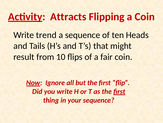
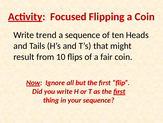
Attracts: Attracts -> Focused (68, 17)
